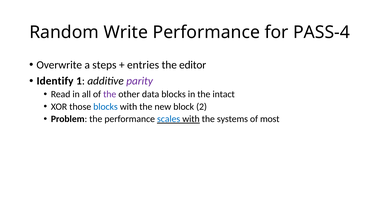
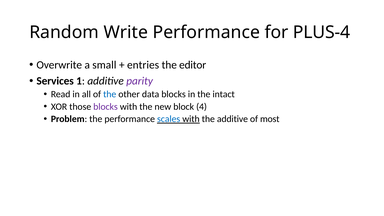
PASS-4: PASS-4 -> PLUS-4 (322, 32)
steps: steps -> small (104, 65)
Identify: Identify -> Services (55, 81)
the colour: purple -> blue (110, 94)
blocks colour: blue -> purple (106, 107)
2: 2 -> 4 (202, 107)
the systems: systems -> additive (232, 119)
